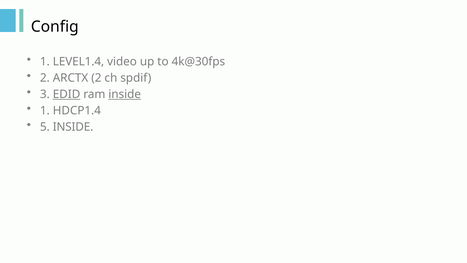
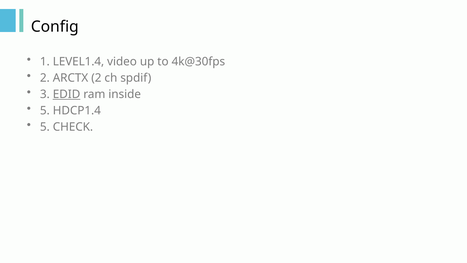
inside underline: present -> none (125, 94)
1: 1 -> 5 (45, 111)
5 INSIDE: INSIDE -> CHECK (73, 127)
